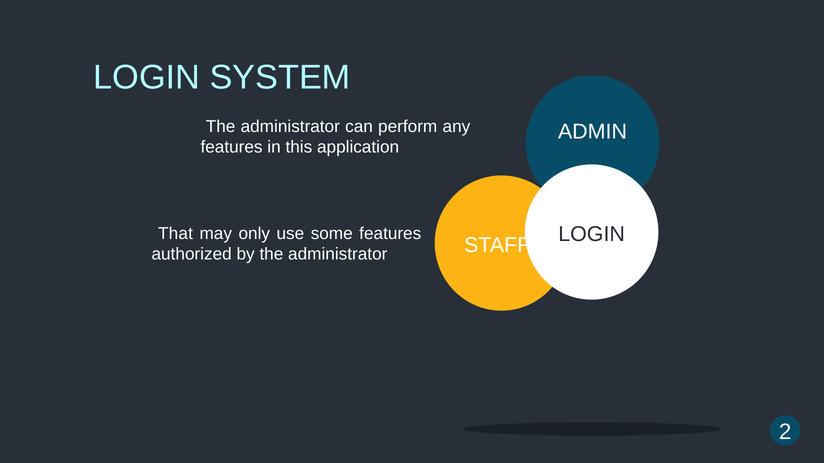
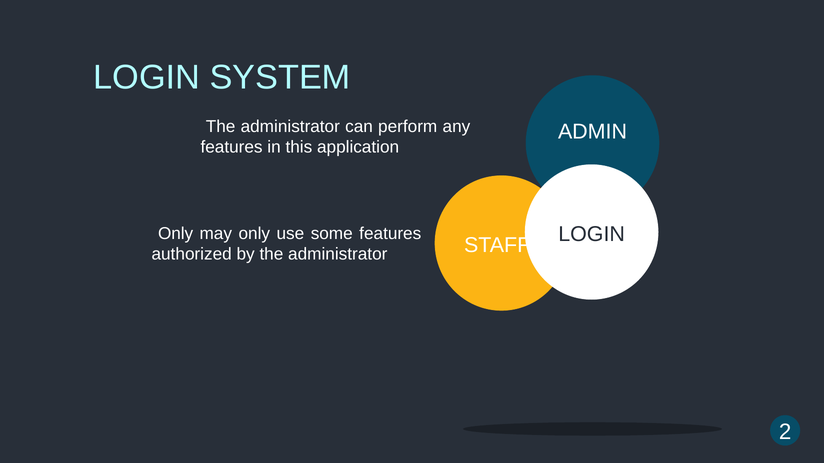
That: That -> Only (176, 234)
